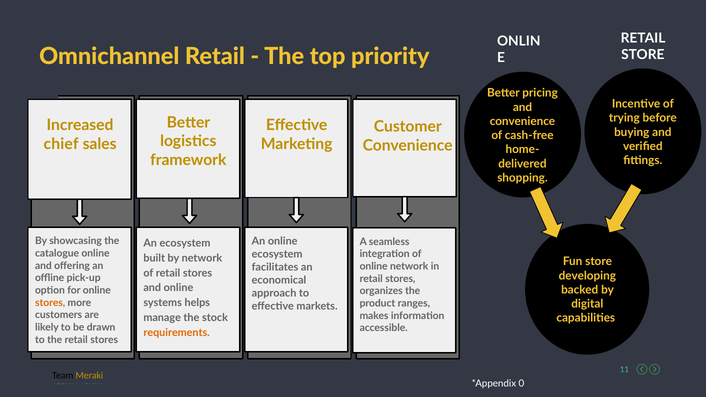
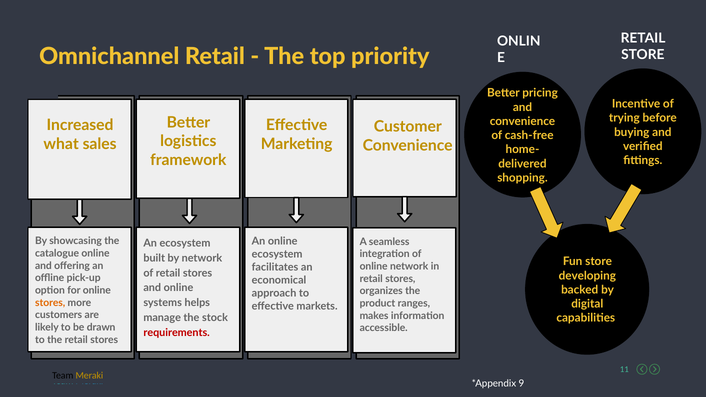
chief: chief -> what (61, 144)
requirements colour: orange -> red (177, 333)
0: 0 -> 9 (521, 384)
